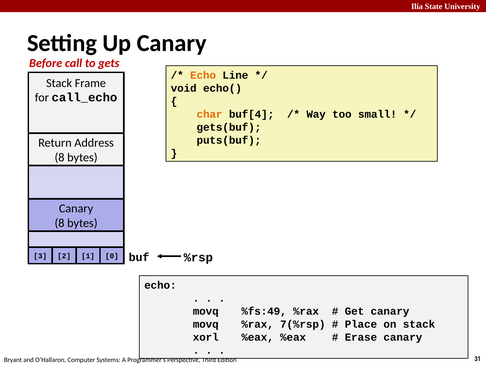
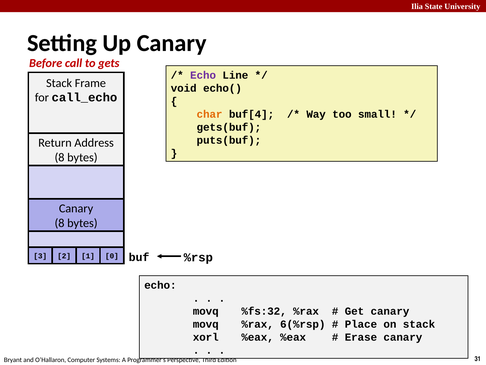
Echo colour: orange -> purple (203, 75)
%fs:49: %fs:49 -> %fs:32 (264, 311)
7(%rsp: 7(%rsp -> 6(%rsp (303, 324)
